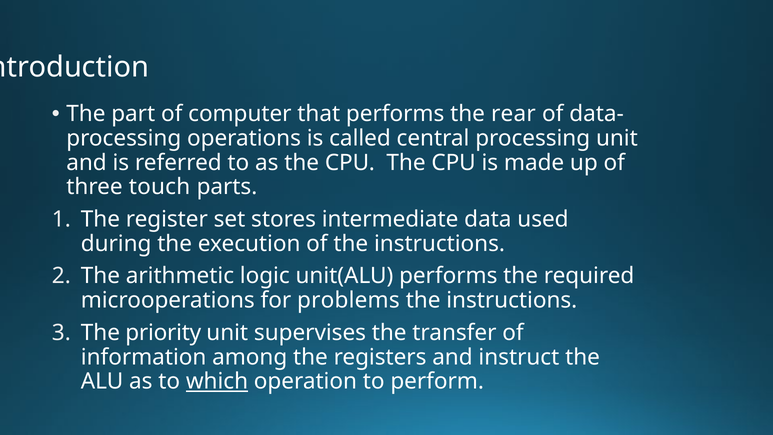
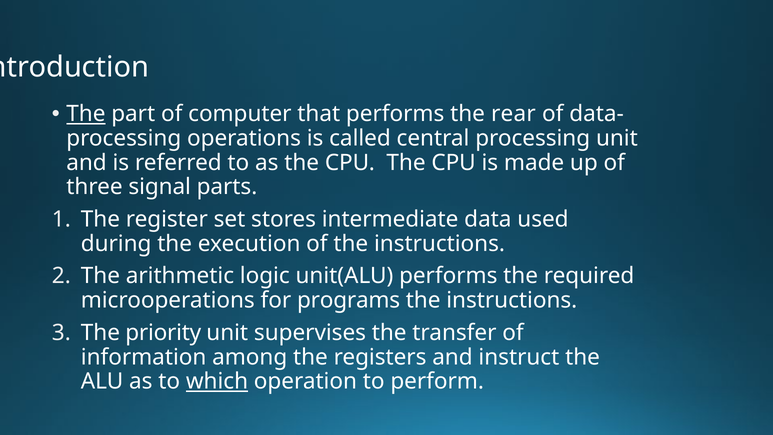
The underline: none -> present (86, 114)
touch: touch -> signal (160, 187)
problems: problems -> programs (349, 300)
